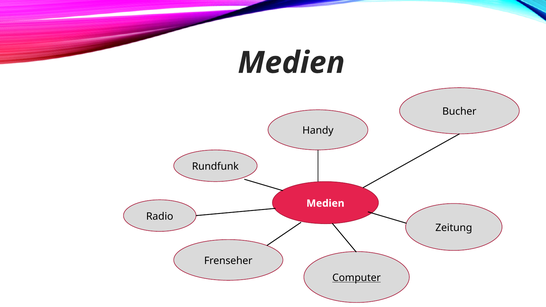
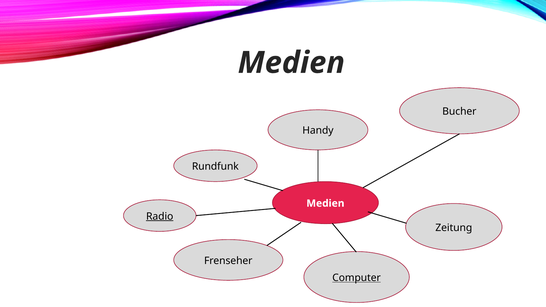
Radio underline: none -> present (160, 216)
